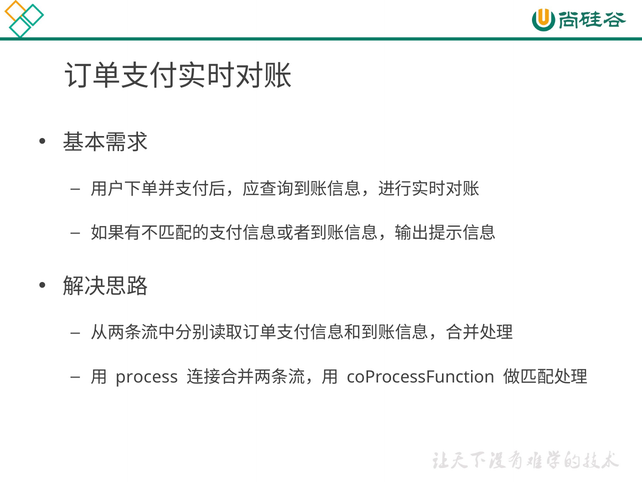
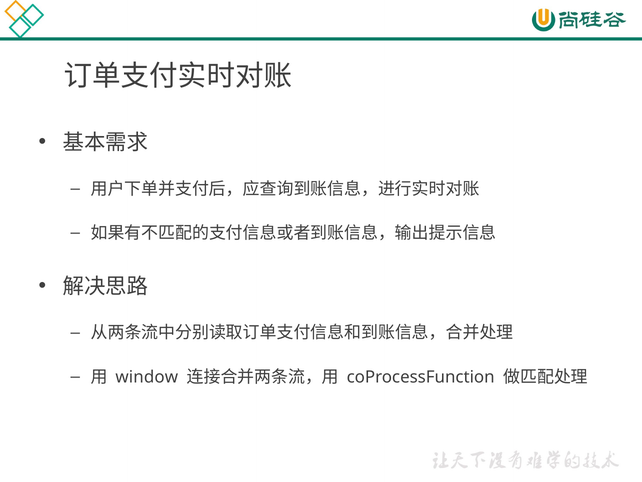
process: process -> window (147, 377)
